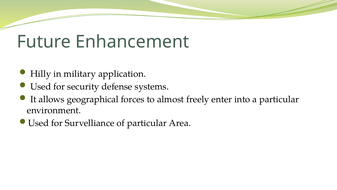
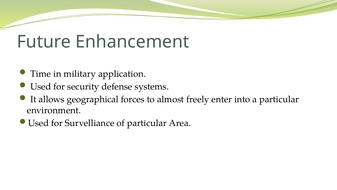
Hilly: Hilly -> Time (41, 74)
